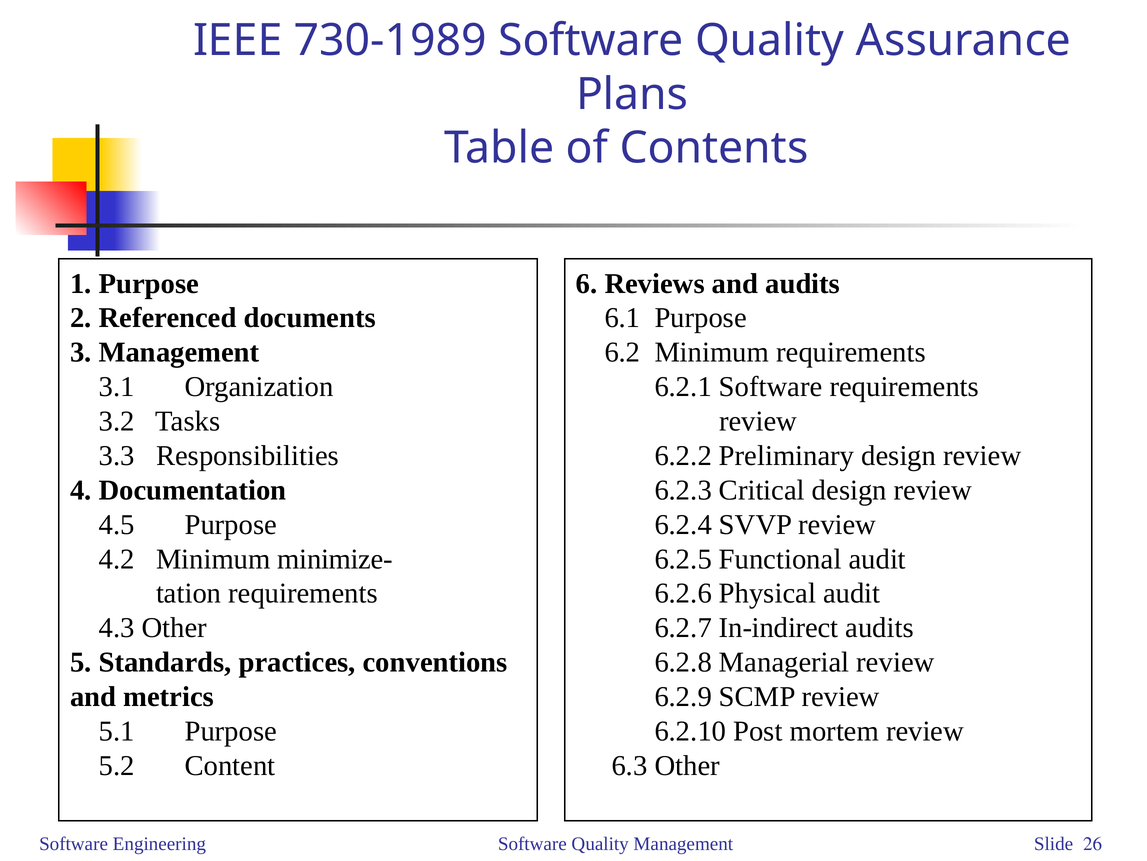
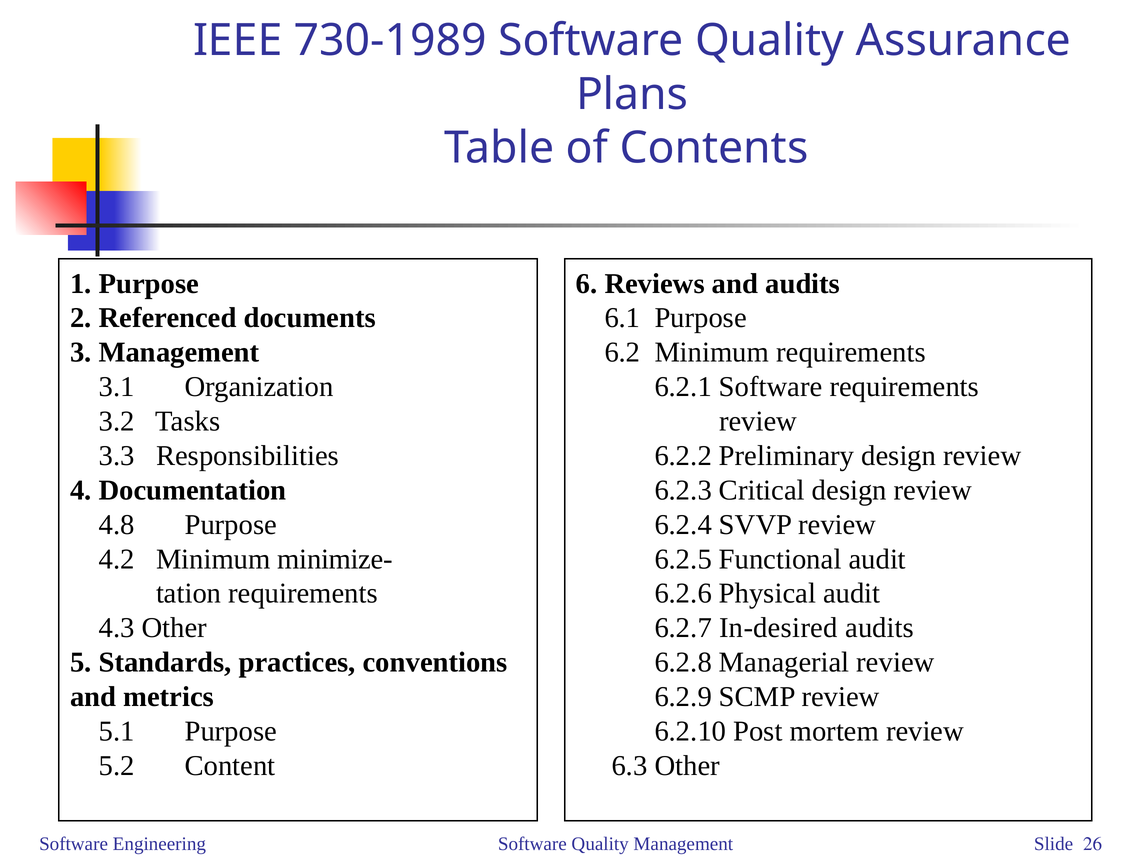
4.5: 4.5 -> 4.8 (117, 524)
In-indirect: In-indirect -> In-desired (778, 627)
